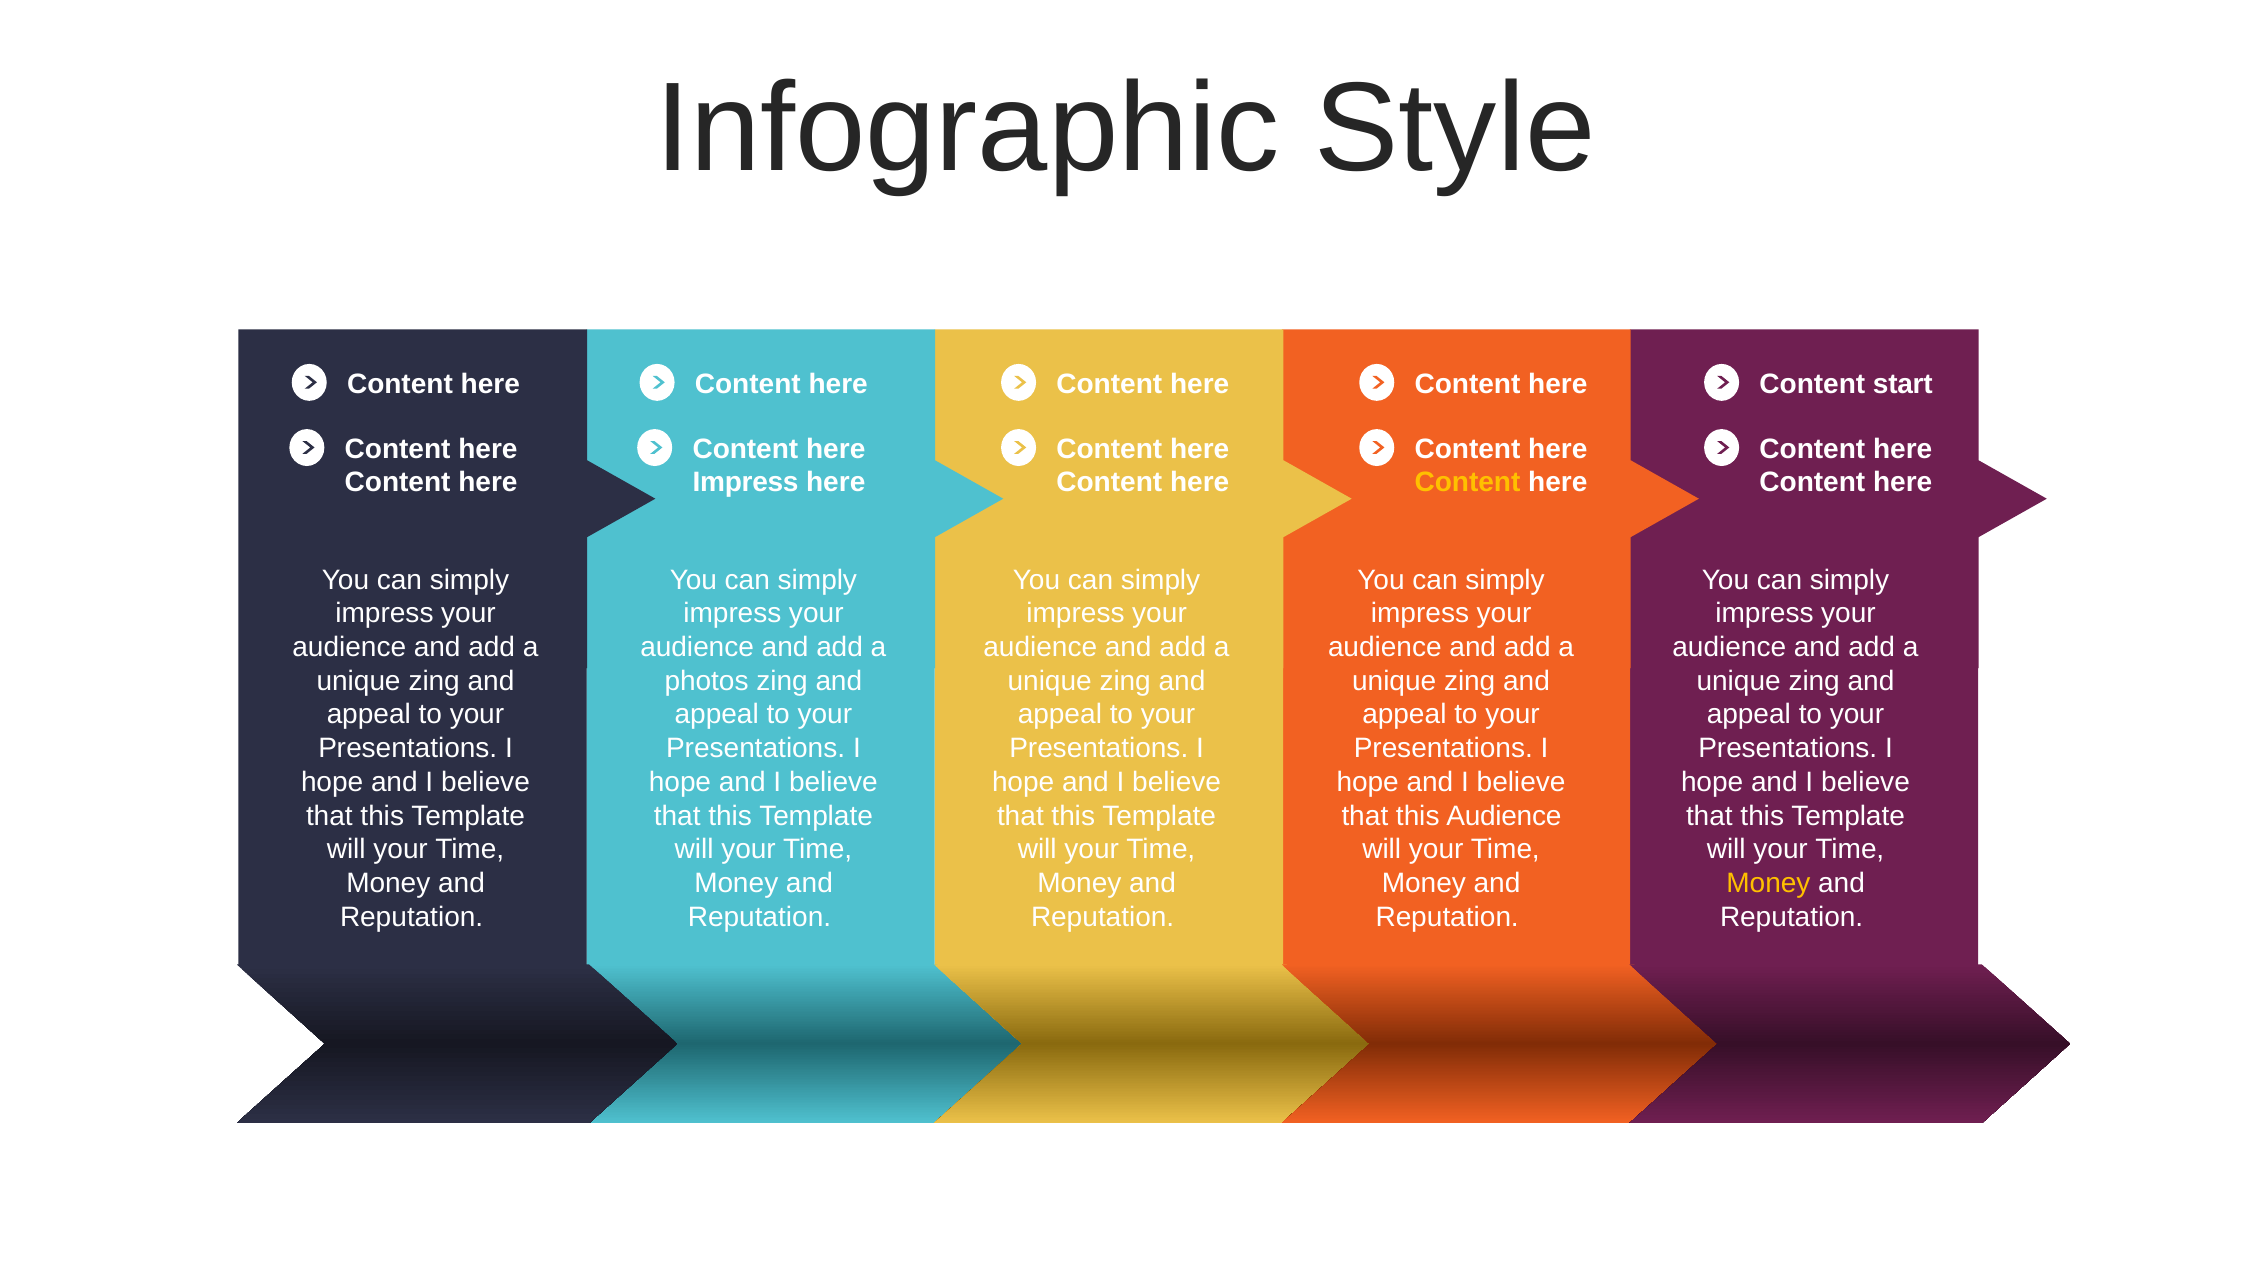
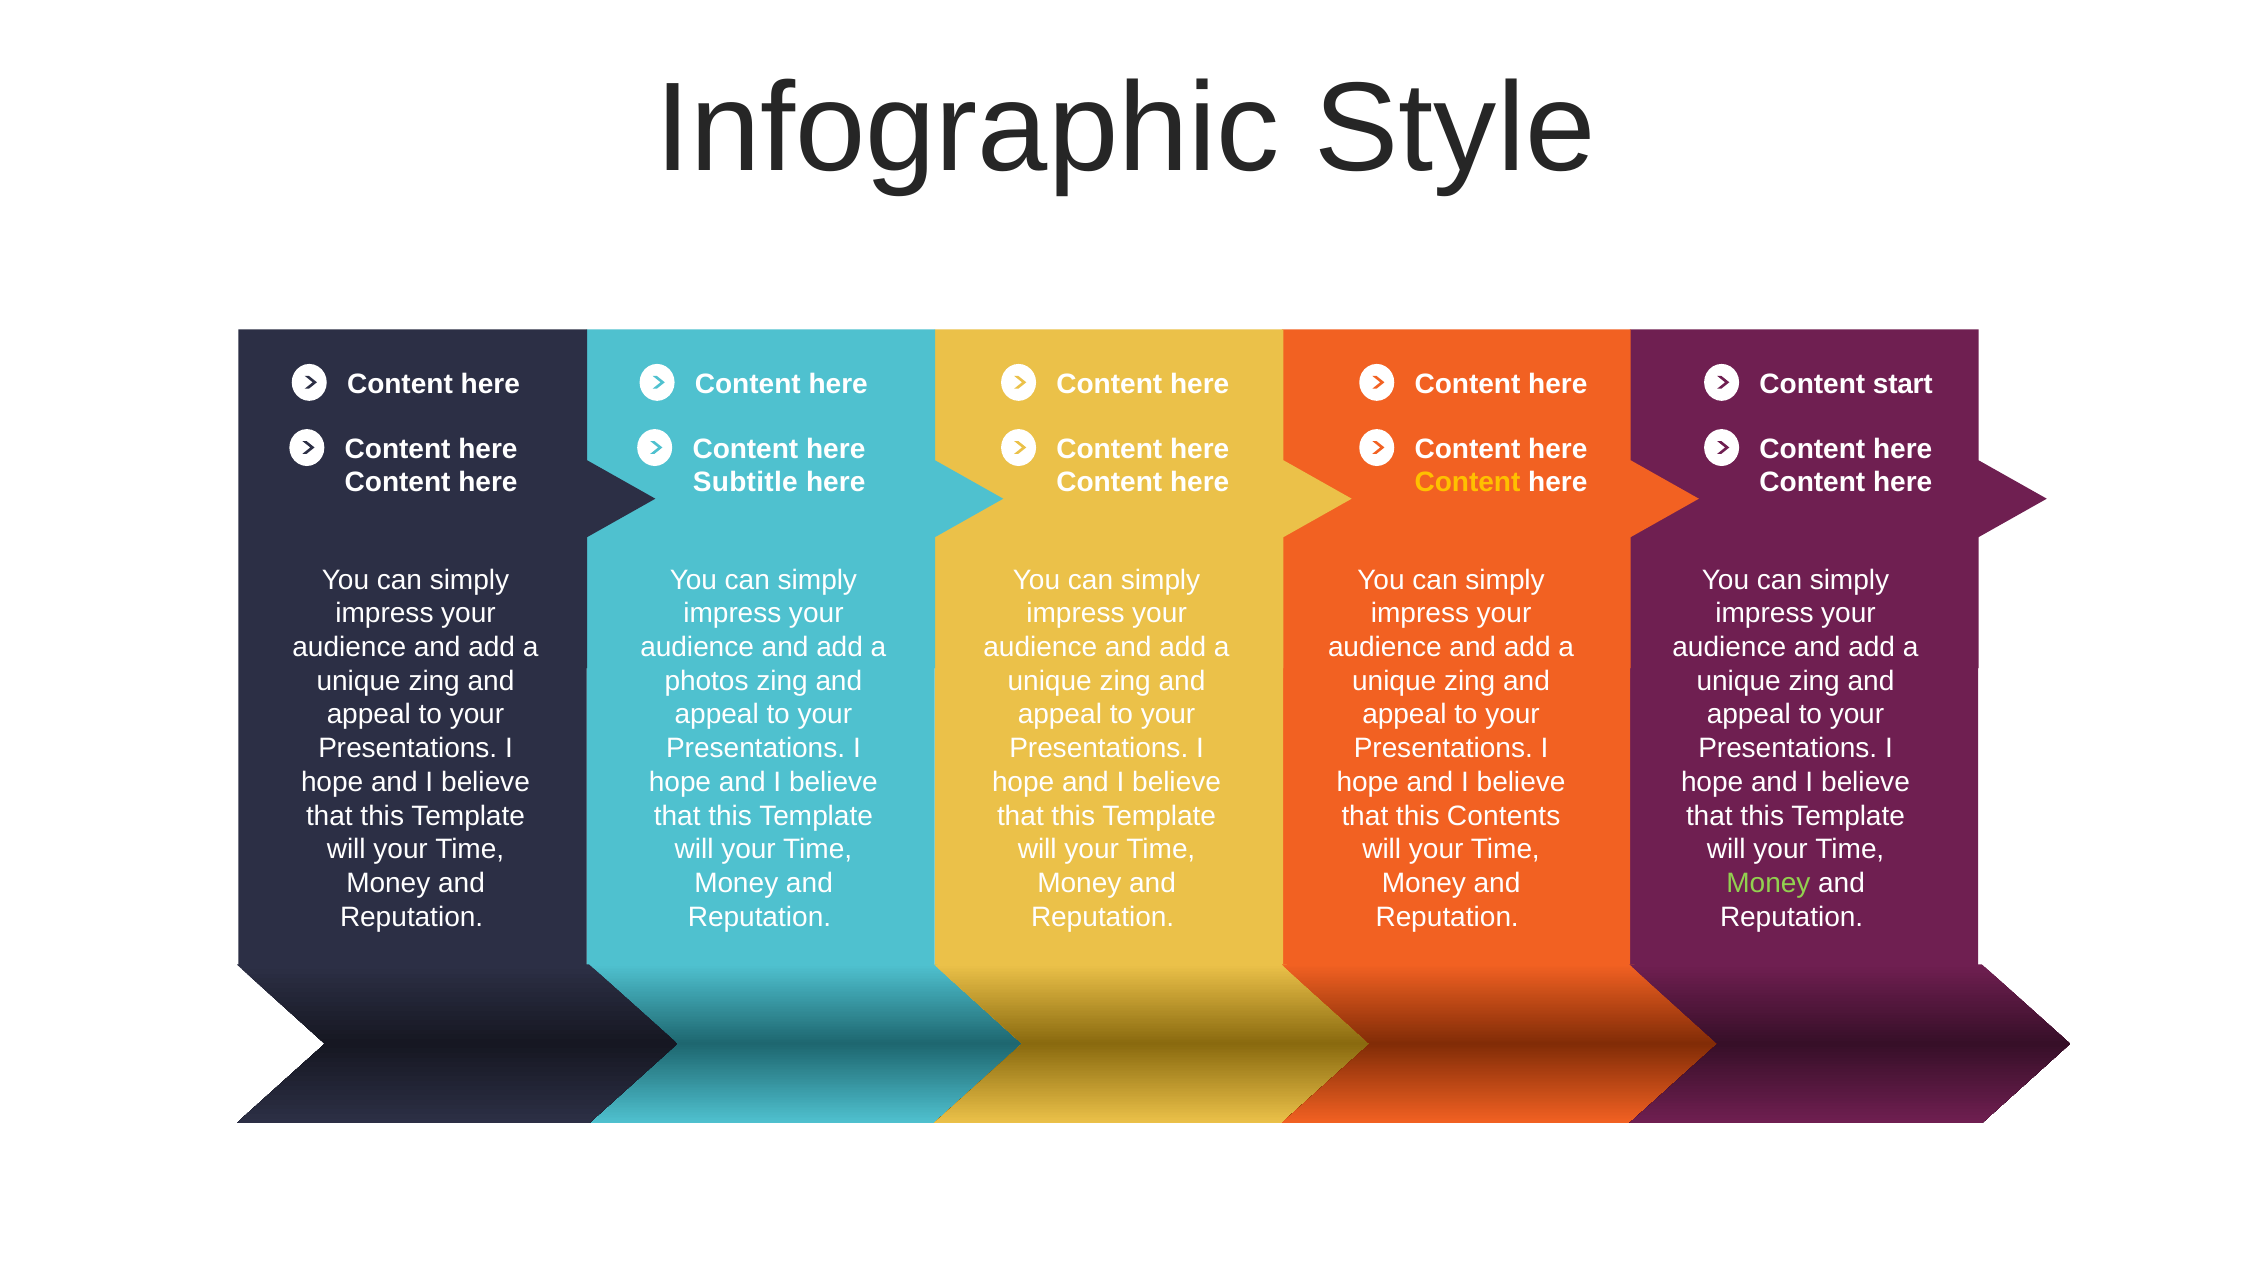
Impress: Impress -> Subtitle (745, 483)
this Audience: Audience -> Contents (1504, 816)
Money colour: yellow -> light green (1768, 883)
